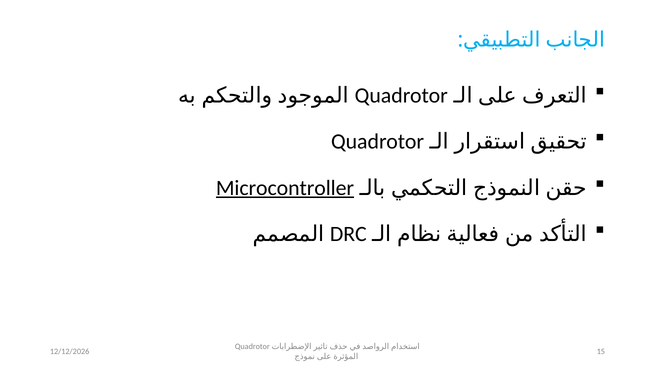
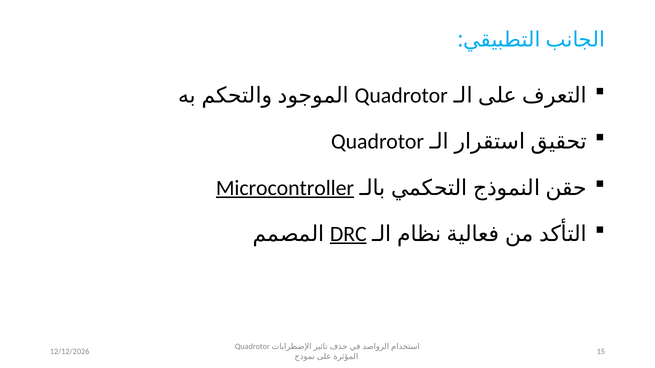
DRC underline: none -> present (348, 234)
